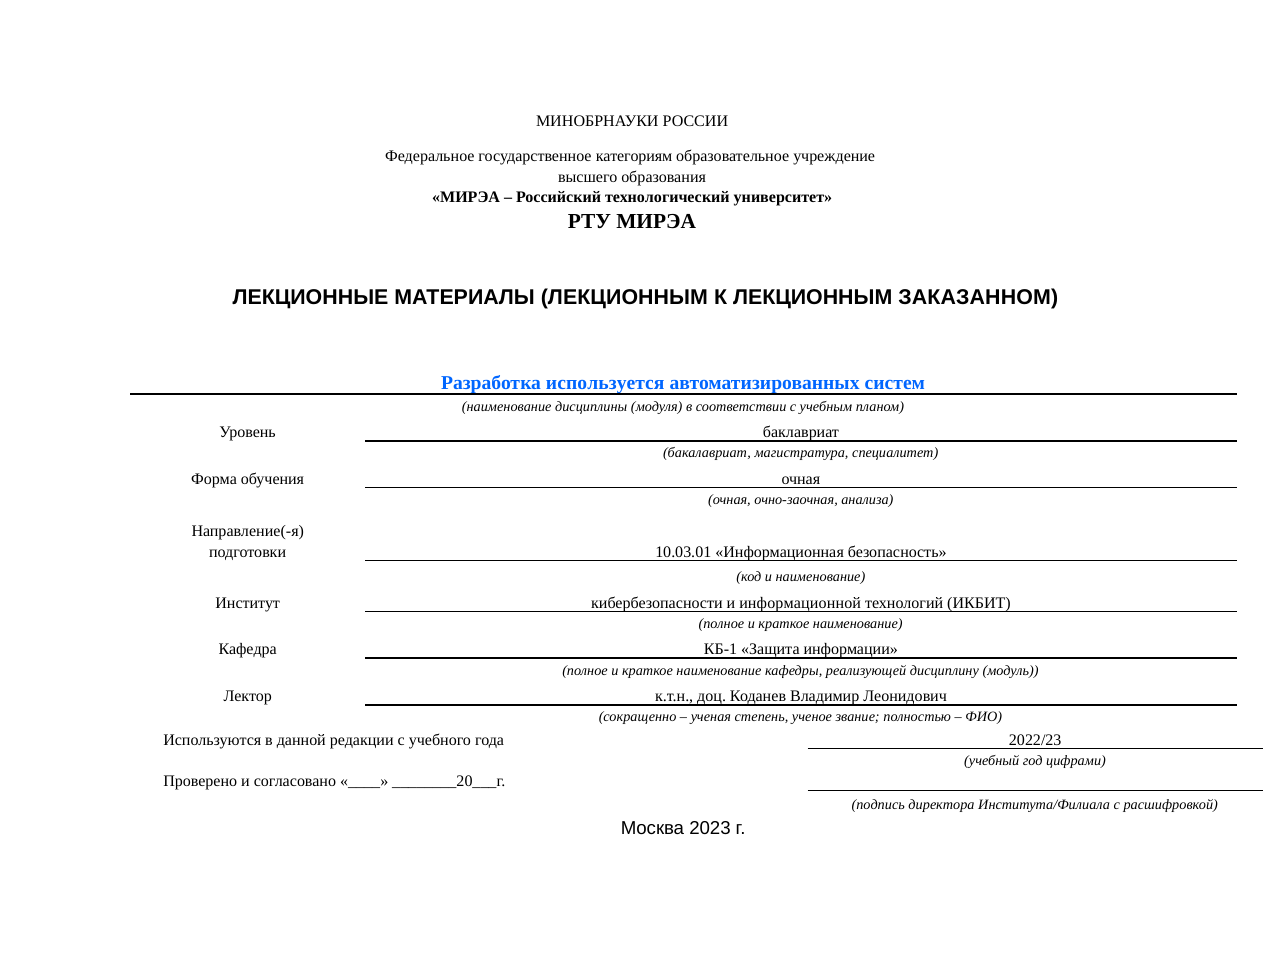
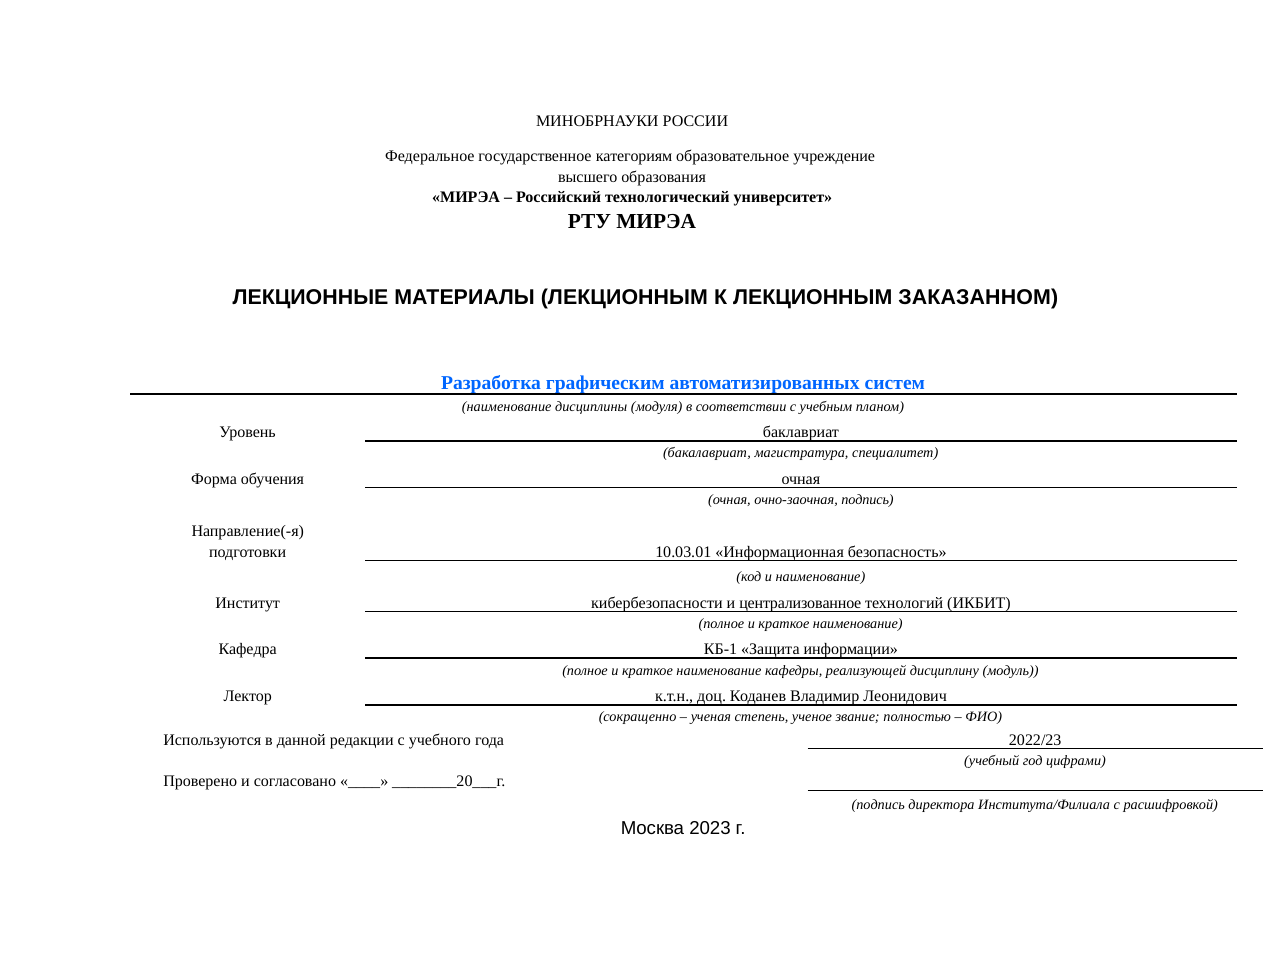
используется: используется -> графическим (605, 384)
очно-заочная анализа: анализа -> подпись (867, 500)
информационной: информационной -> централизованное (800, 603)
